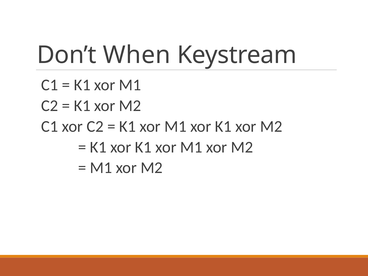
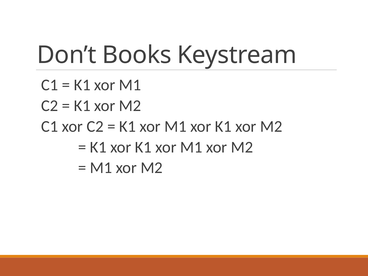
When: When -> Books (137, 55)
